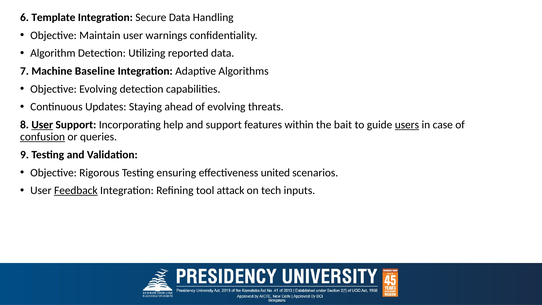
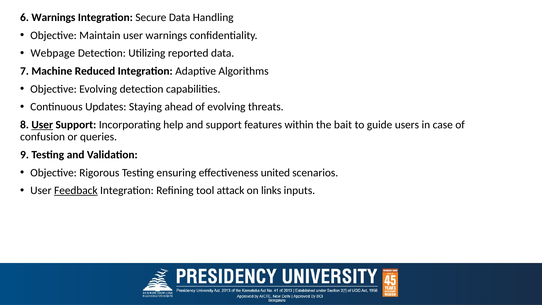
6 Template: Template -> Warnings (53, 17)
Algorithm: Algorithm -> Webpage (53, 53)
Baseline: Baseline -> Reduced (95, 71)
users underline: present -> none (407, 125)
confusion underline: present -> none (43, 137)
tech: tech -> links (271, 190)
